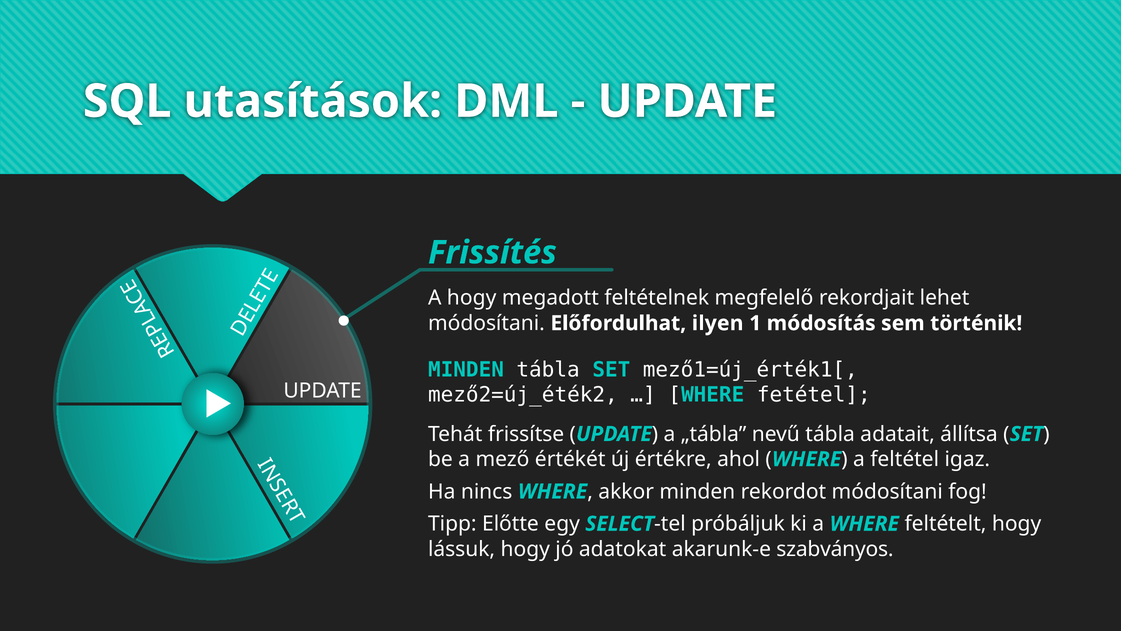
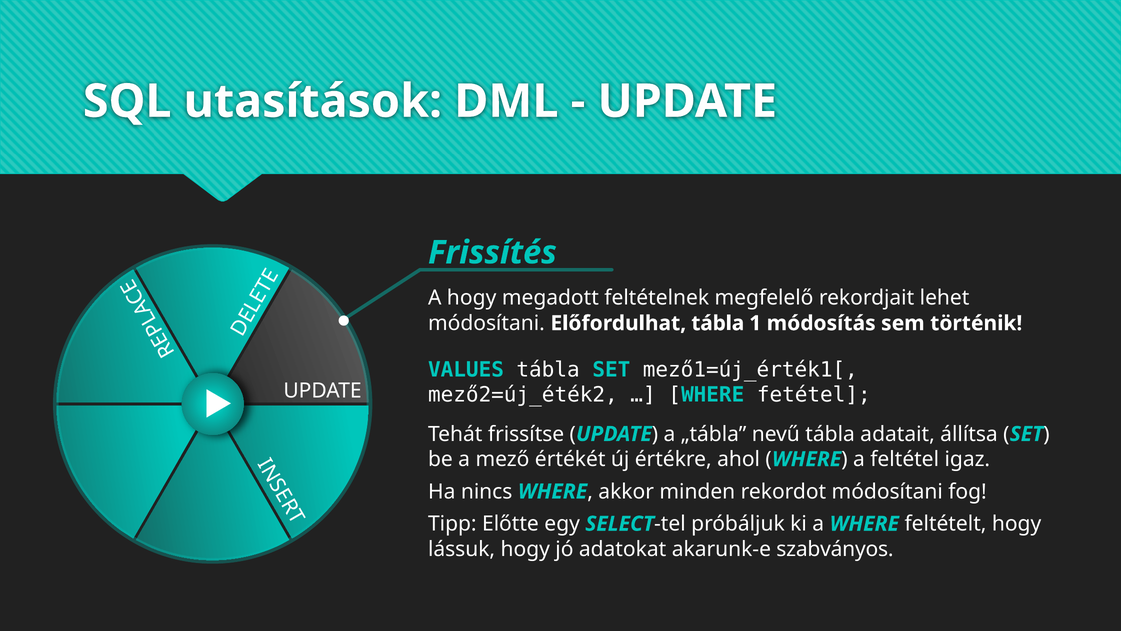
Előfordulhat ilyen: ilyen -> tábla (718, 323)
MINDEN: MINDEN -> VALUES (466, 369)
